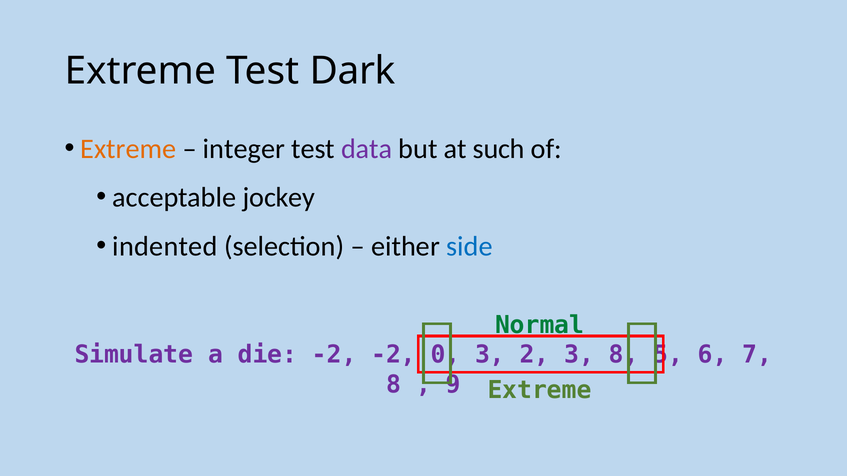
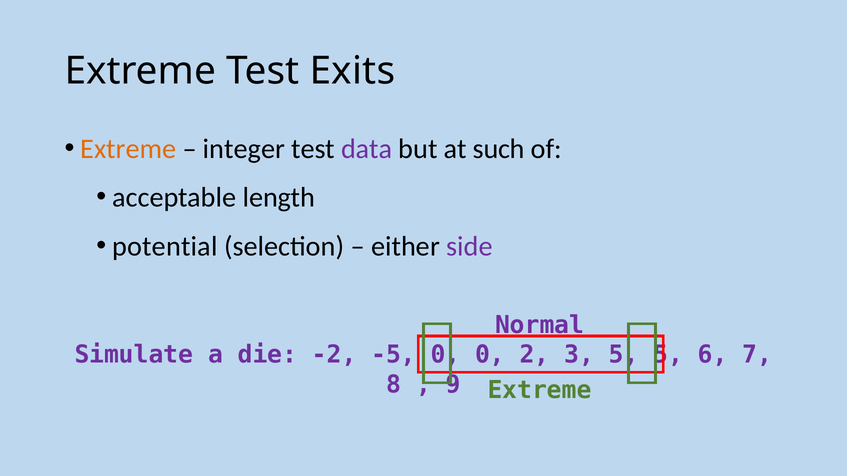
Dark: Dark -> Exits (352, 71)
jockey: jockey -> length (279, 198)
indented: indented -> potential (165, 247)
side colour: blue -> purple (469, 247)
Normal colour: green -> purple (540, 325)
-2 -2: -2 -> -5 (394, 355)
0 3: 3 -> 0 (490, 355)
3 8: 8 -> 5 (624, 355)
